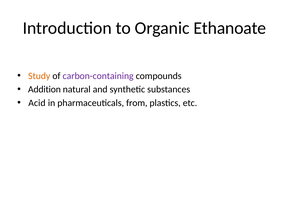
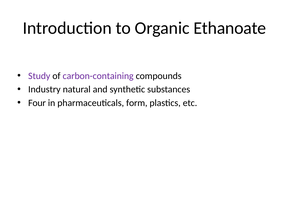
Study colour: orange -> purple (39, 76)
Addition: Addition -> Industry (44, 89)
Acid: Acid -> Four (37, 103)
from: from -> form (137, 103)
